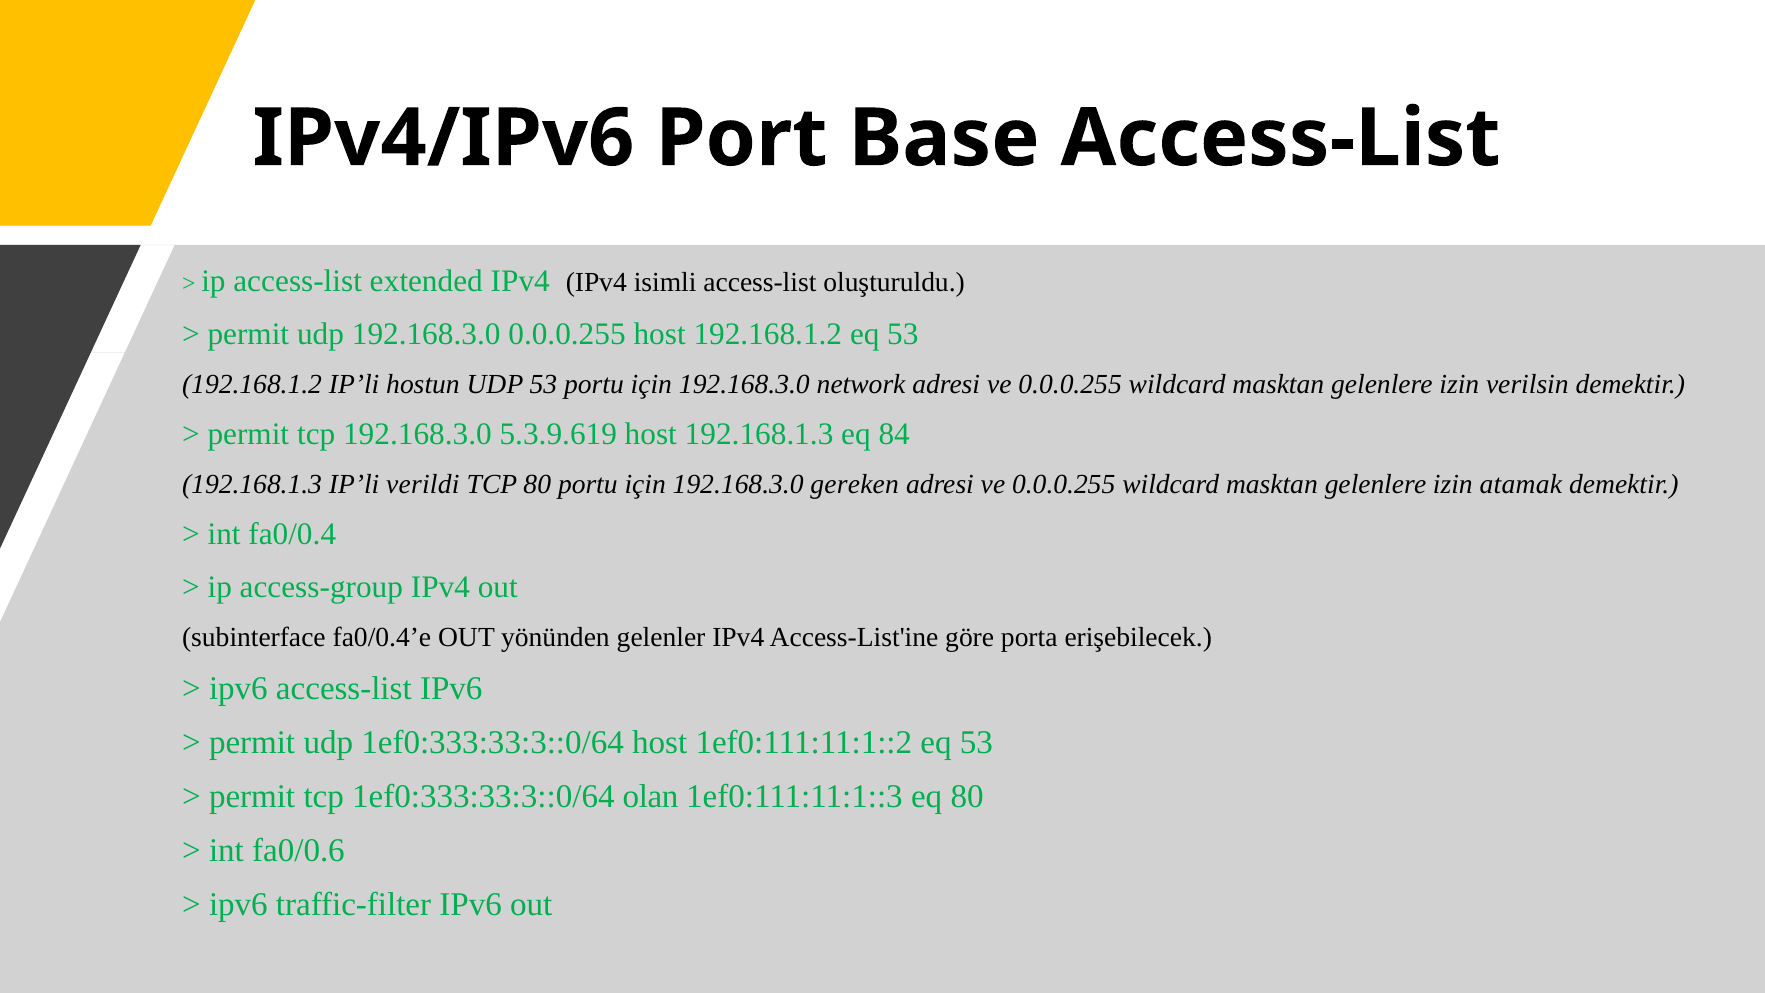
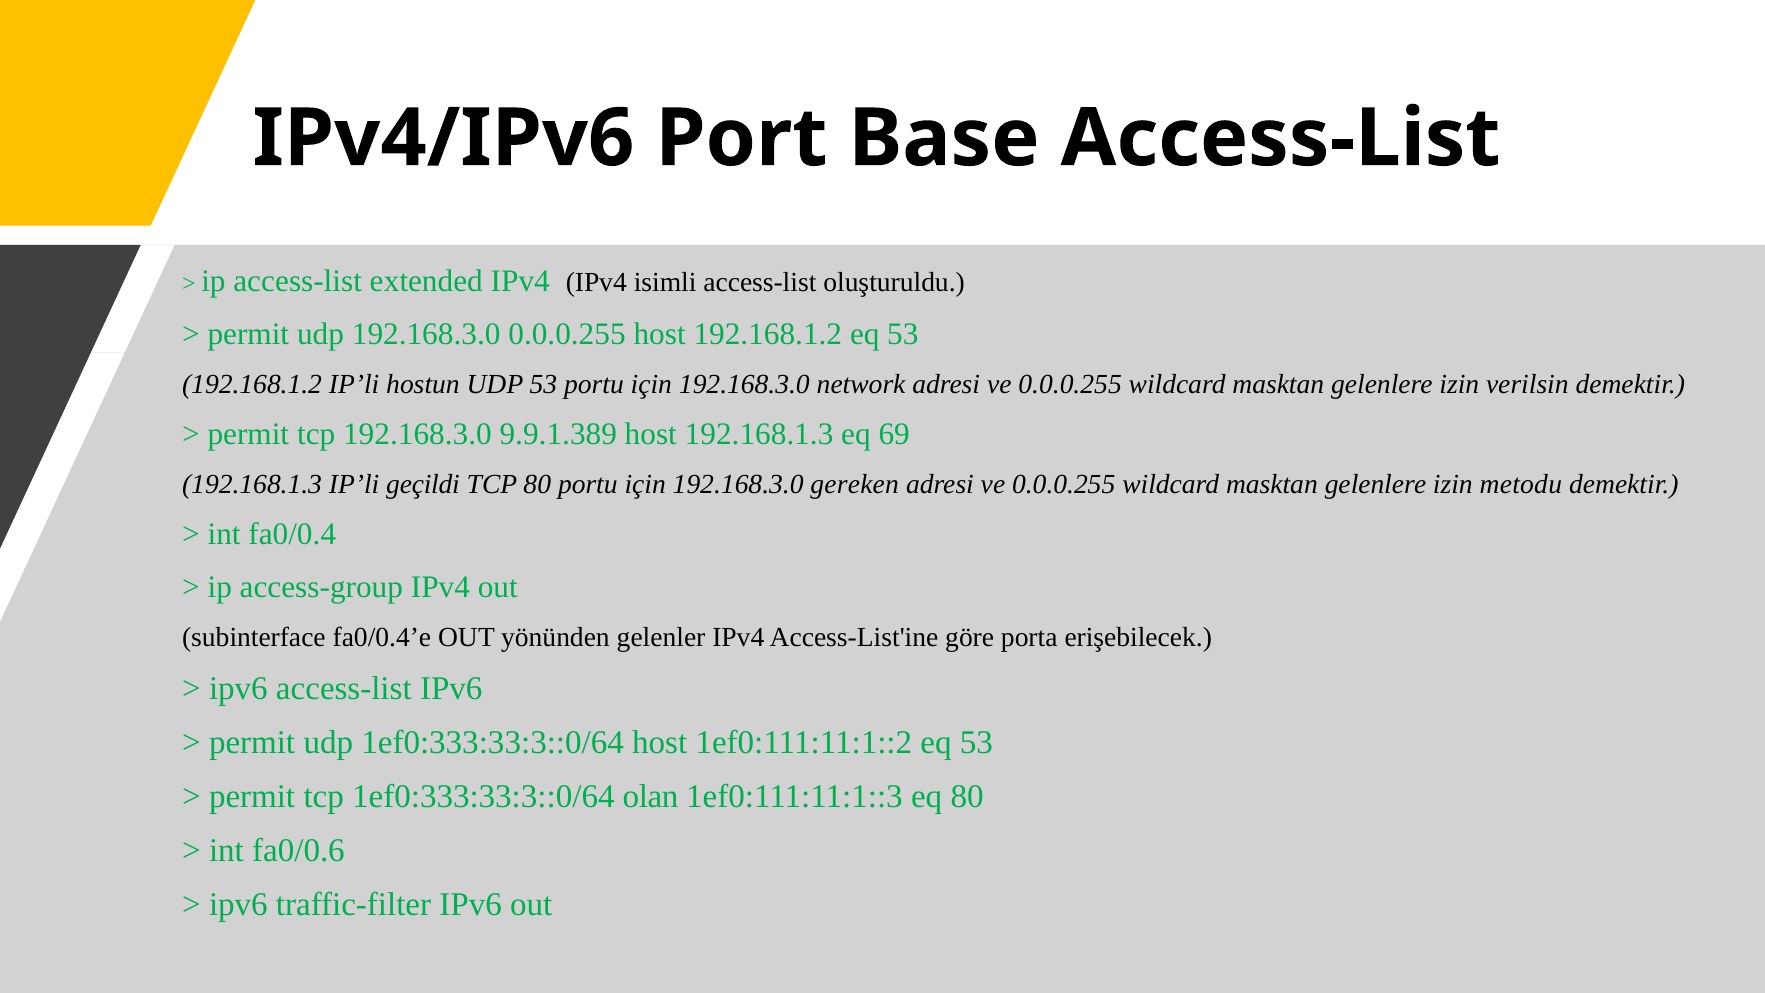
5.3.9.619: 5.3.9.619 -> 9.9.1.389 (558, 434)
84: 84 -> 69 (894, 434)
verildi: verildi -> geçildi (423, 484)
atamak: atamak -> metodu (1521, 484)
